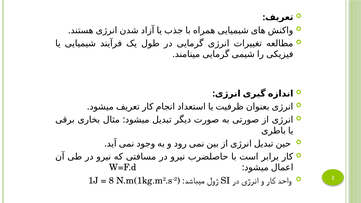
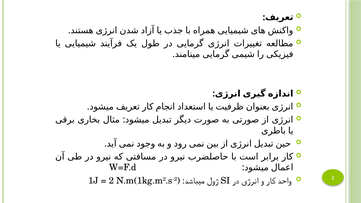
8: 8 -> 2 (111, 181)
